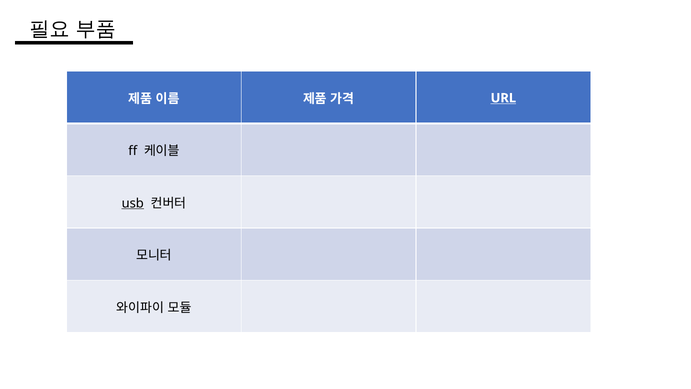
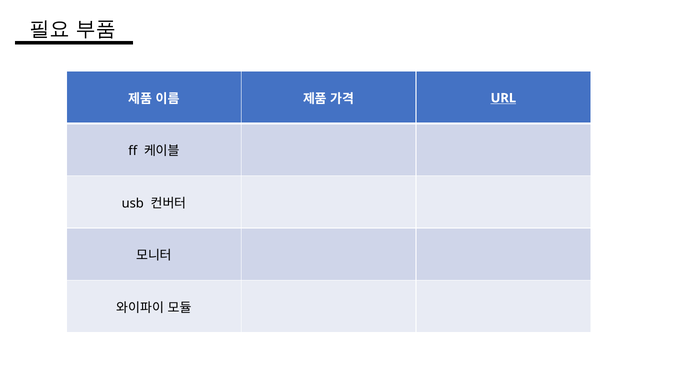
usb underline: present -> none (133, 203)
